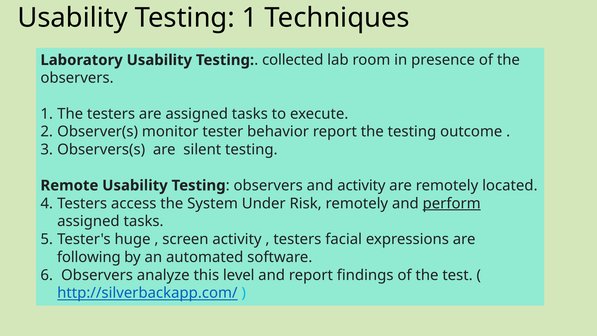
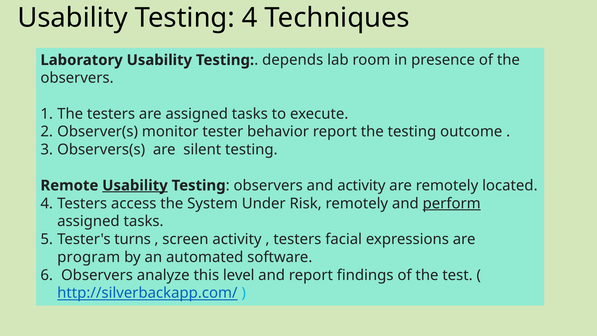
Testing 1: 1 -> 4 (250, 18)
collected: collected -> depends (293, 60)
Usability underline: none -> present (135, 185)
huge: huge -> turns (133, 239)
following: following -> program (89, 257)
